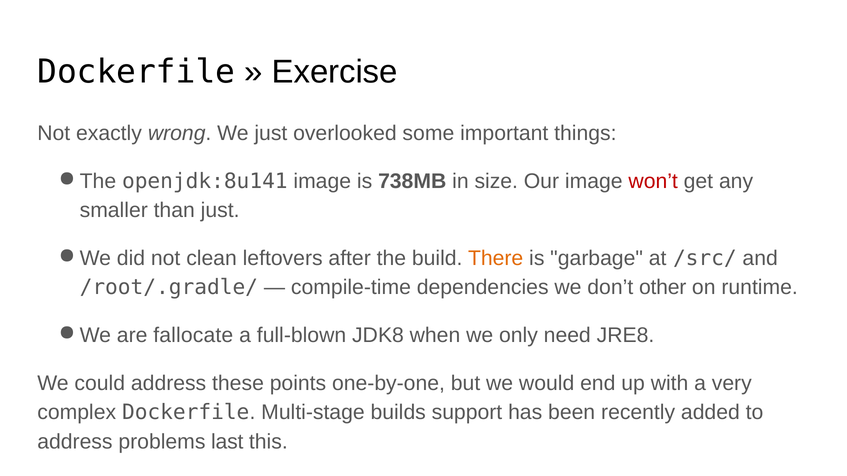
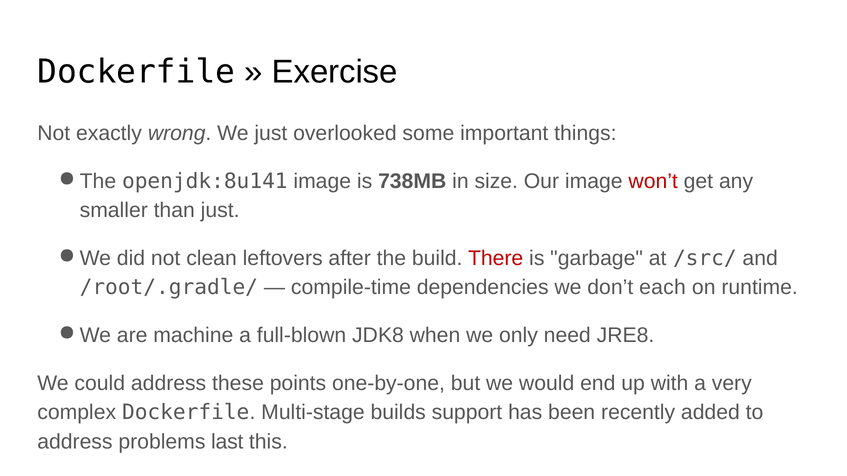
There colour: orange -> red (496, 258)
other: other -> each (663, 288)
fallocate: fallocate -> machine (193, 336)
